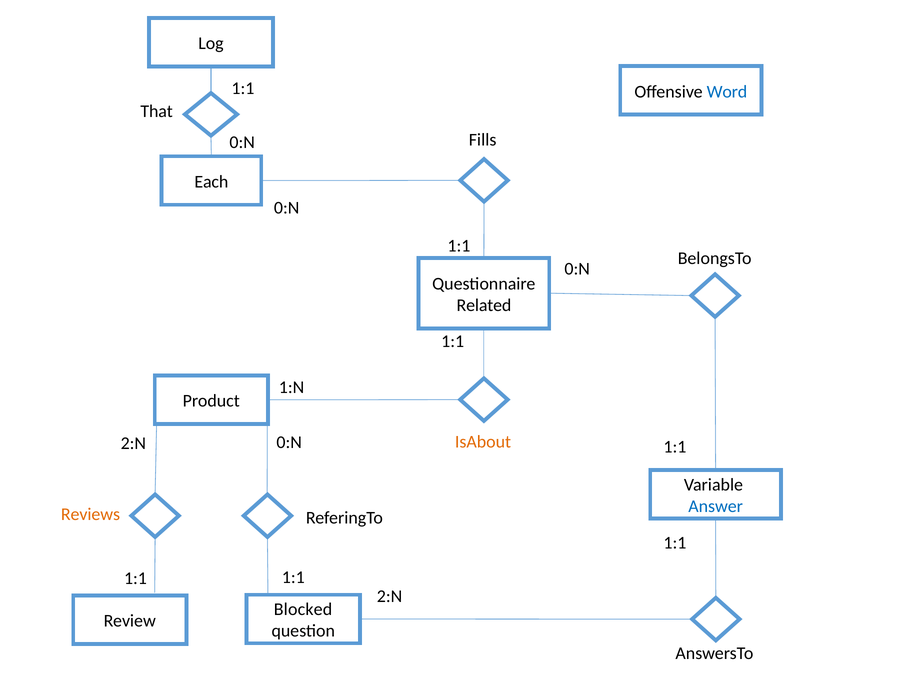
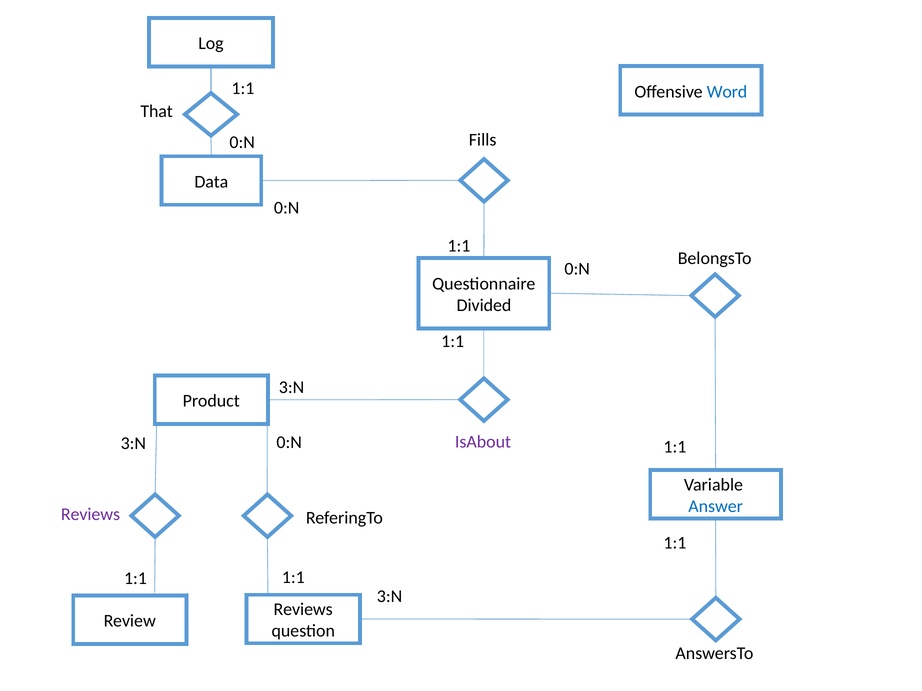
Each: Each -> Data (211, 182)
Related: Related -> Divided (484, 305)
1:N: 1:N -> 3:N (292, 388)
IsAbout colour: orange -> purple (483, 442)
2:N: 2:N -> 3:N (133, 444)
Reviews colour: orange -> purple (91, 515)
2:N: 2:N -> 3:N (390, 597)
Blocked: Blocked -> Reviews (303, 610)
